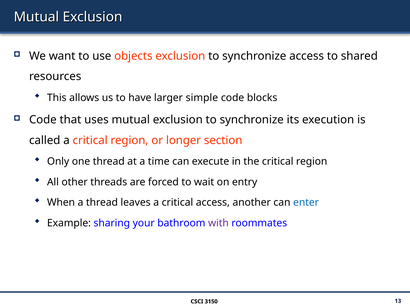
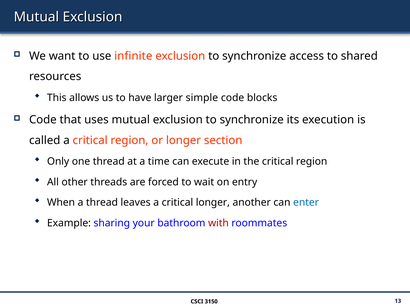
objects: objects -> infinite (133, 56)
critical access: access -> longer (213, 202)
with colour: purple -> red (218, 223)
